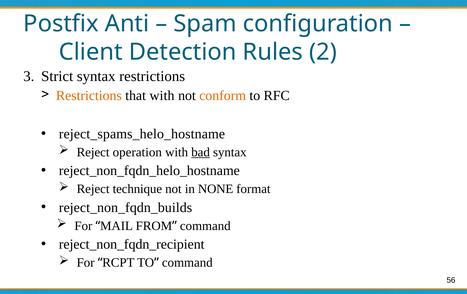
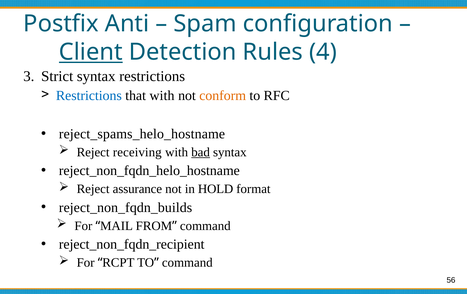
Client underline: none -> present (91, 52)
2: 2 -> 4 (323, 52)
Restrictions colour: orange -> blue (89, 96)
operation: operation -> receiving (137, 152)
technique: technique -> assurance (137, 189)
NONE: NONE -> HOLD (216, 189)
